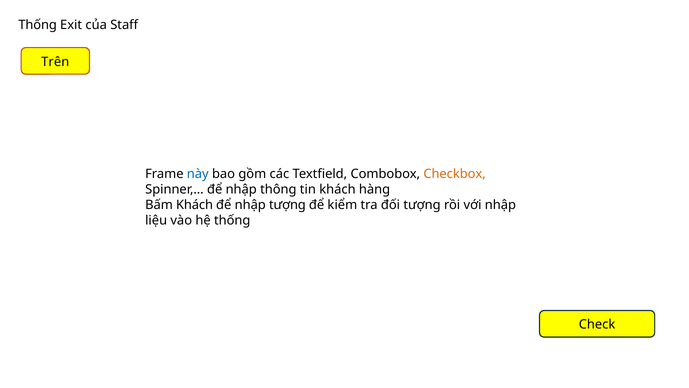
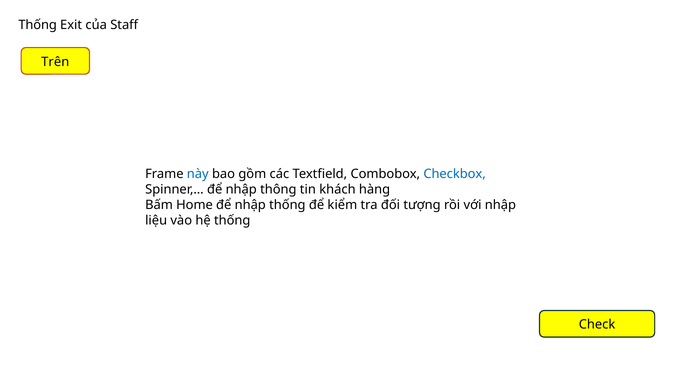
Checkbox colour: orange -> blue (455, 174)
Bấm Khách: Khách -> Home (195, 205)
nhập tượng: tượng -> thống (287, 205)
